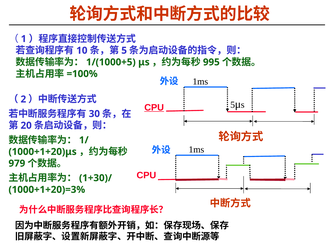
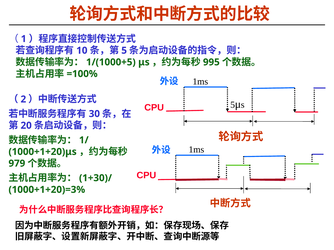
CPU underline: present -> none (154, 108)
